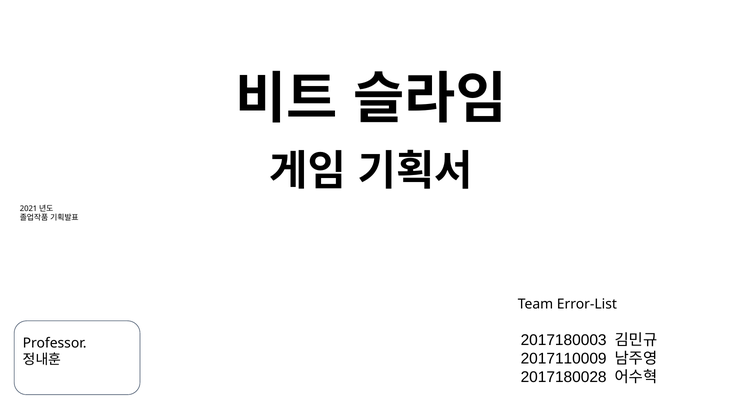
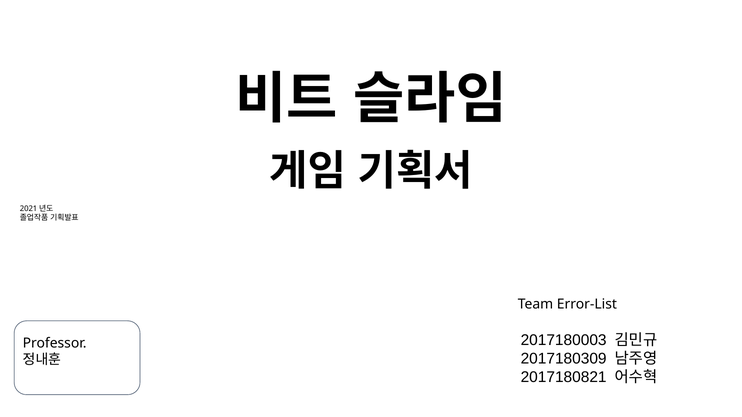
2017110009: 2017110009 -> 2017180309 (564, 359)
2017180028: 2017180028 -> 2017180821 (564, 377)
